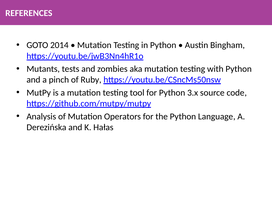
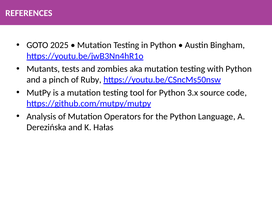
2014: 2014 -> 2025 (59, 45)
